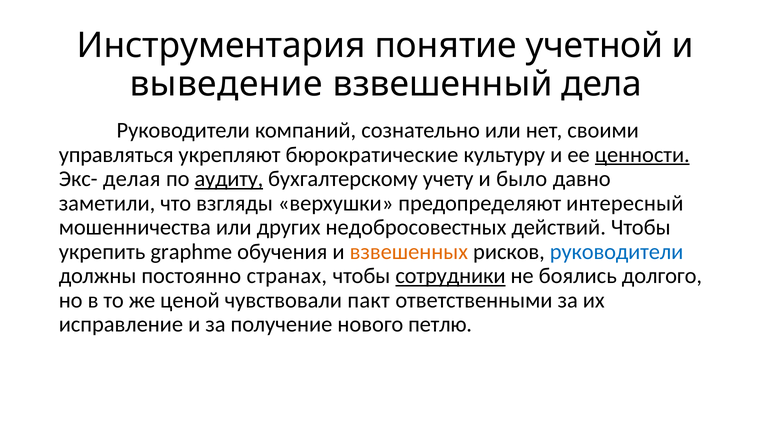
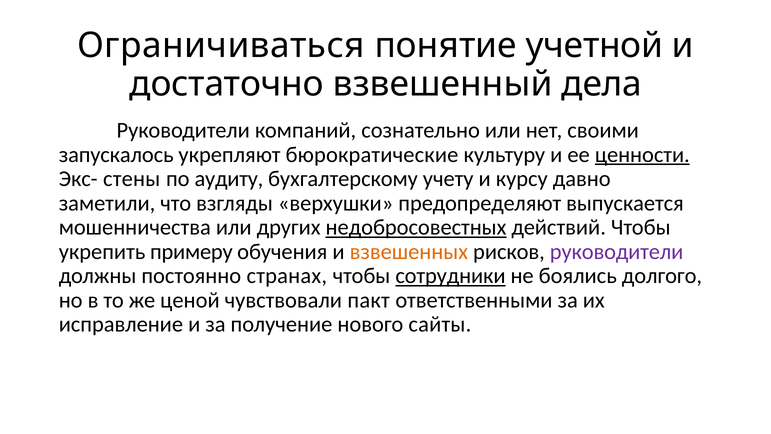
Инструментария: Инструментария -> Ограничиваться (221, 46)
выведение: выведение -> достаточно (227, 84)
управляться: управляться -> запускалось (116, 155)
делая: делая -> стены (132, 179)
аудиту underline: present -> none (229, 179)
было: было -> курсу (522, 179)
интересный: интересный -> выпускается (625, 203)
недобросовестных underline: none -> present (416, 227)
graphme: graphme -> примеру (191, 252)
руководители colour: blue -> purple (617, 252)
петлю: петлю -> сайты (440, 324)
